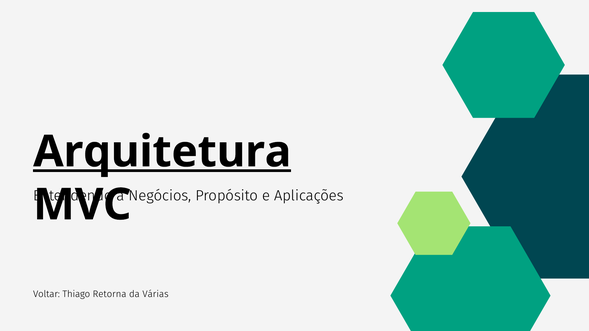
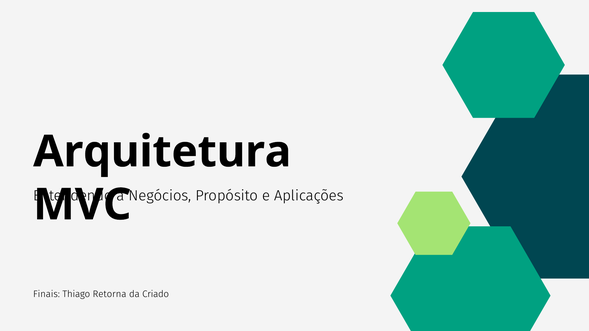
Arquitetura underline: present -> none (162, 152)
Voltar: Voltar -> Finais (46, 294)
Várias: Várias -> Criado (156, 294)
